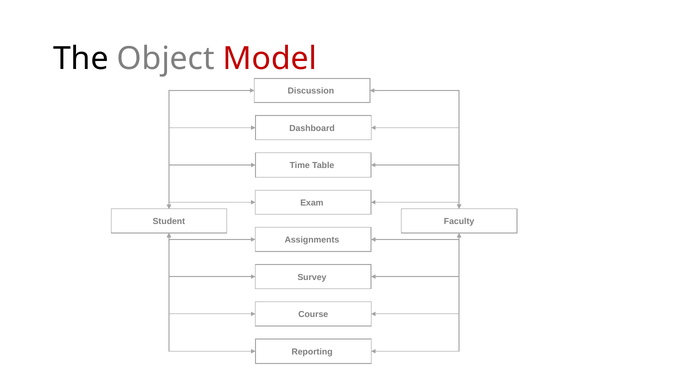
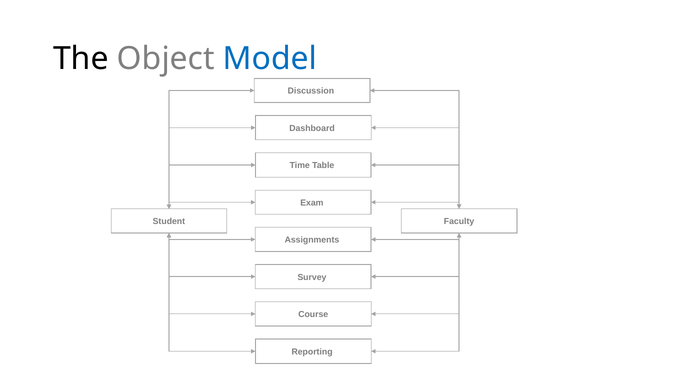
Model colour: red -> blue (270, 59)
